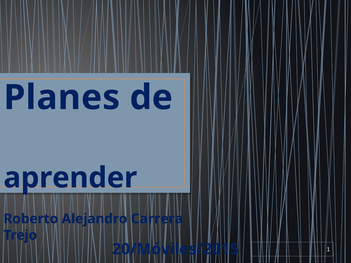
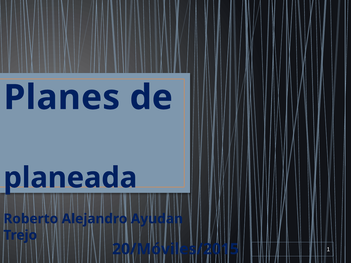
aprender: aprender -> planeada (70, 178)
Carrera: Carrera -> Ayudan (157, 219)
